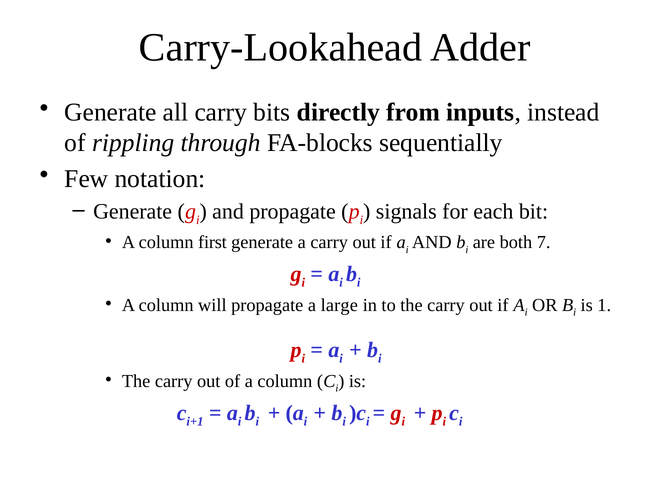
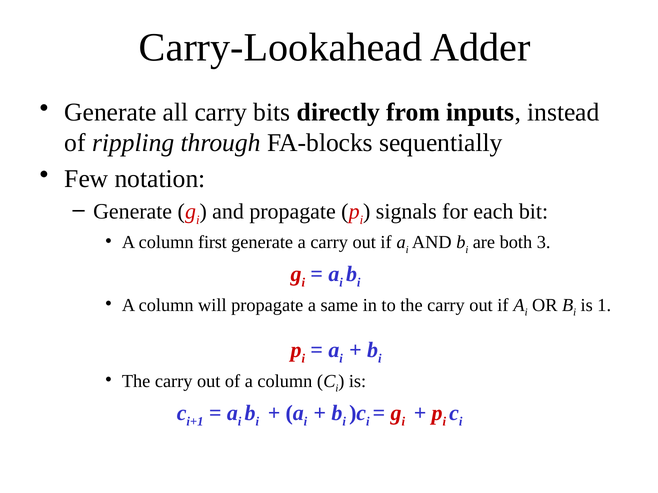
7: 7 -> 3 (544, 243)
large: large -> same (339, 306)
